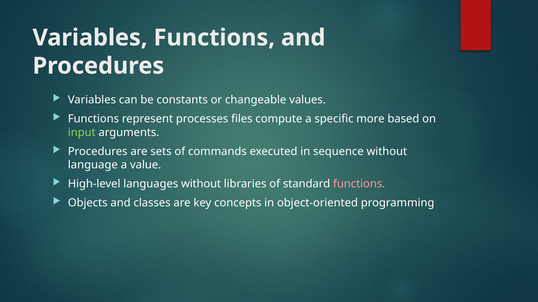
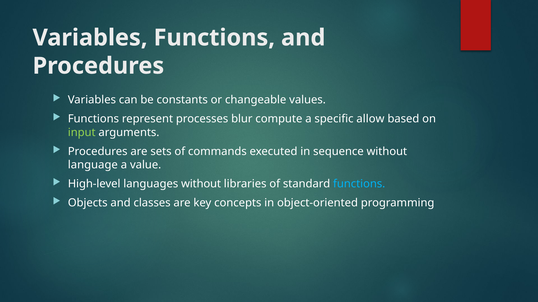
files: files -> blur (242, 119)
more: more -> allow (370, 119)
functions colour: pink -> light blue (359, 184)
